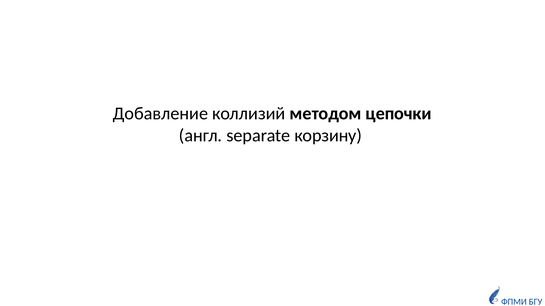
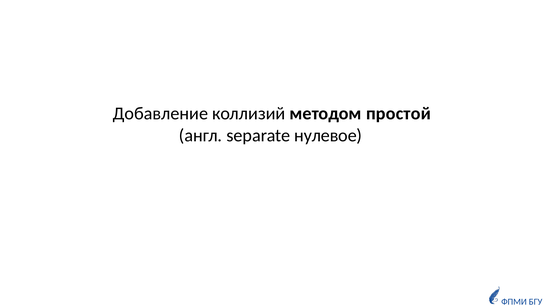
цепочки: цепочки -> простой (398, 114)
корзину: корзину -> нулевое (328, 136)
